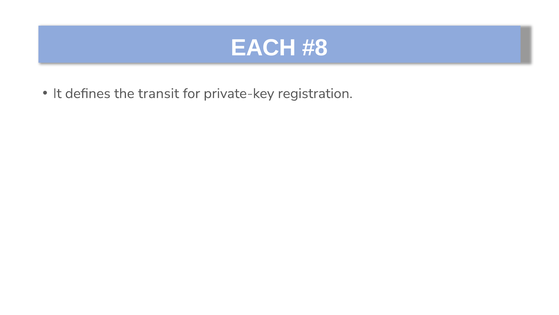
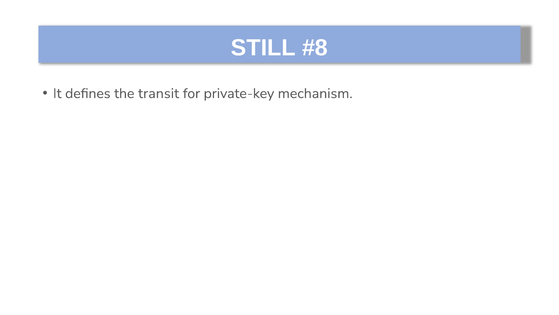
EACH: EACH -> STILL (263, 48)
registration: registration -> mechanism (315, 93)
